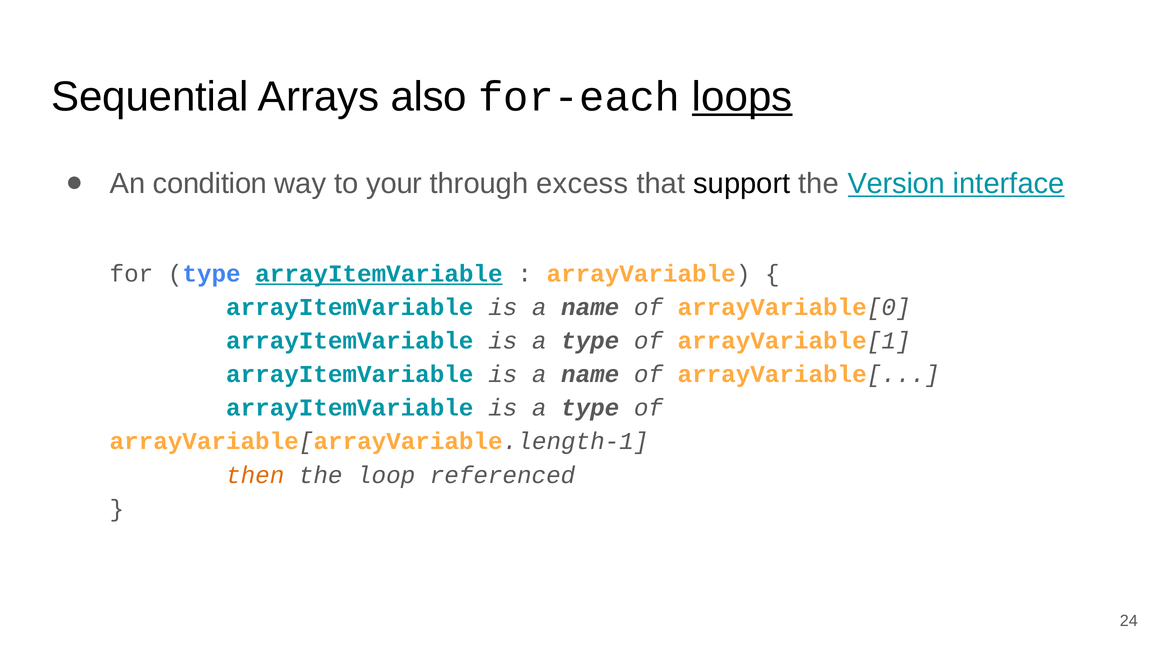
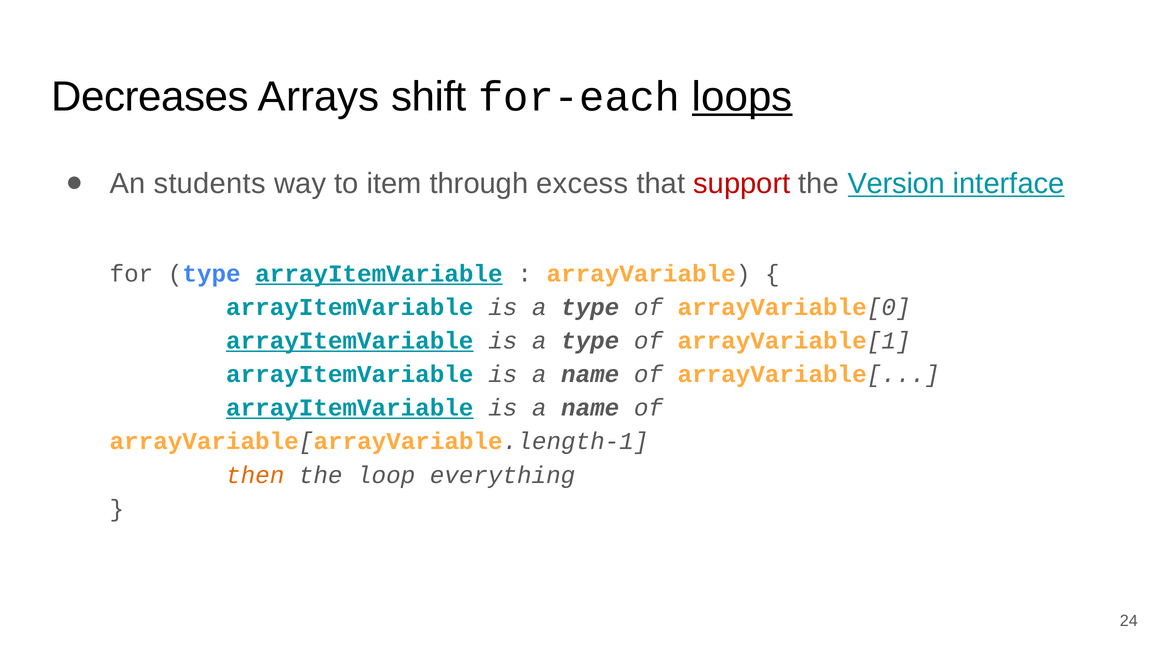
Sequential: Sequential -> Decreases (150, 97)
also: also -> shift (429, 97)
condition: condition -> students (210, 183)
your: your -> item (394, 183)
support colour: black -> red (742, 183)
name: name -> type (590, 307)
arrayItemVariable underline: none -> present (350, 341)
arrayItemVariable underline: none -> present (350, 408)
type: type -> name (590, 408)
referenced: referenced -> everything (503, 475)
